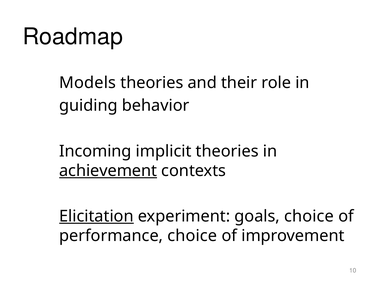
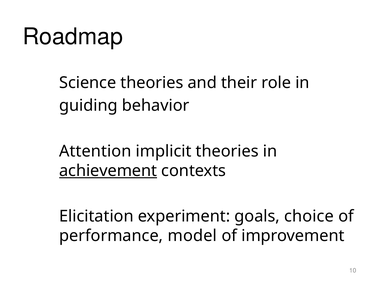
Models: Models -> Science (88, 83)
Incoming: Incoming -> Attention (95, 151)
Elicitation underline: present -> none (96, 216)
performance choice: choice -> model (192, 236)
